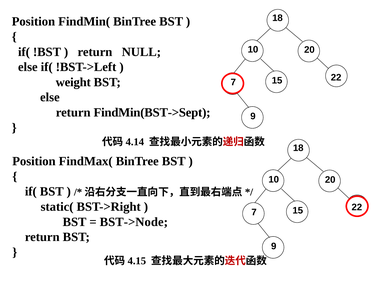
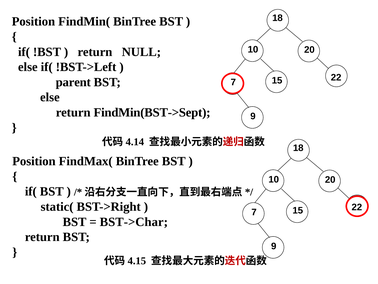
weight: weight -> parent (73, 82)
BST->Node: BST->Node -> BST->Char (134, 221)
